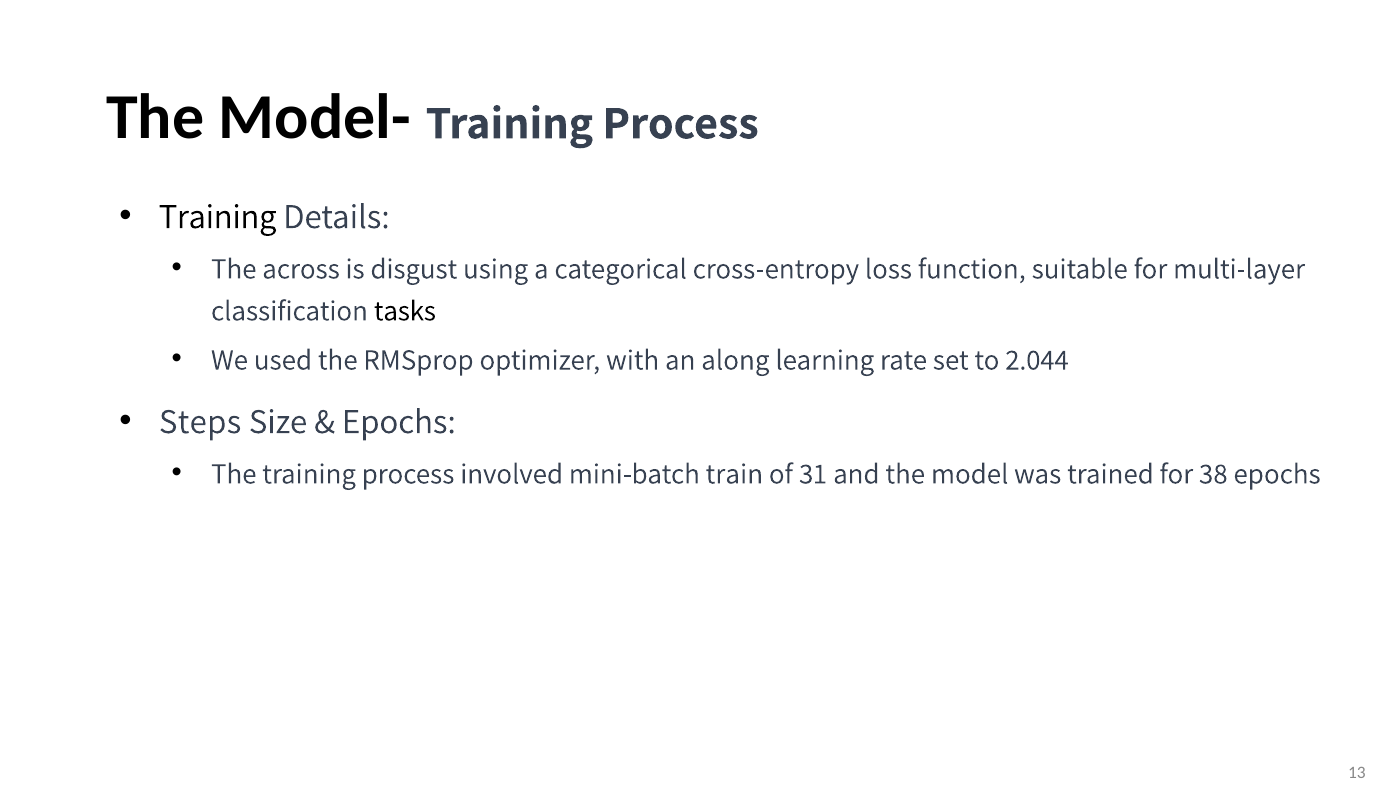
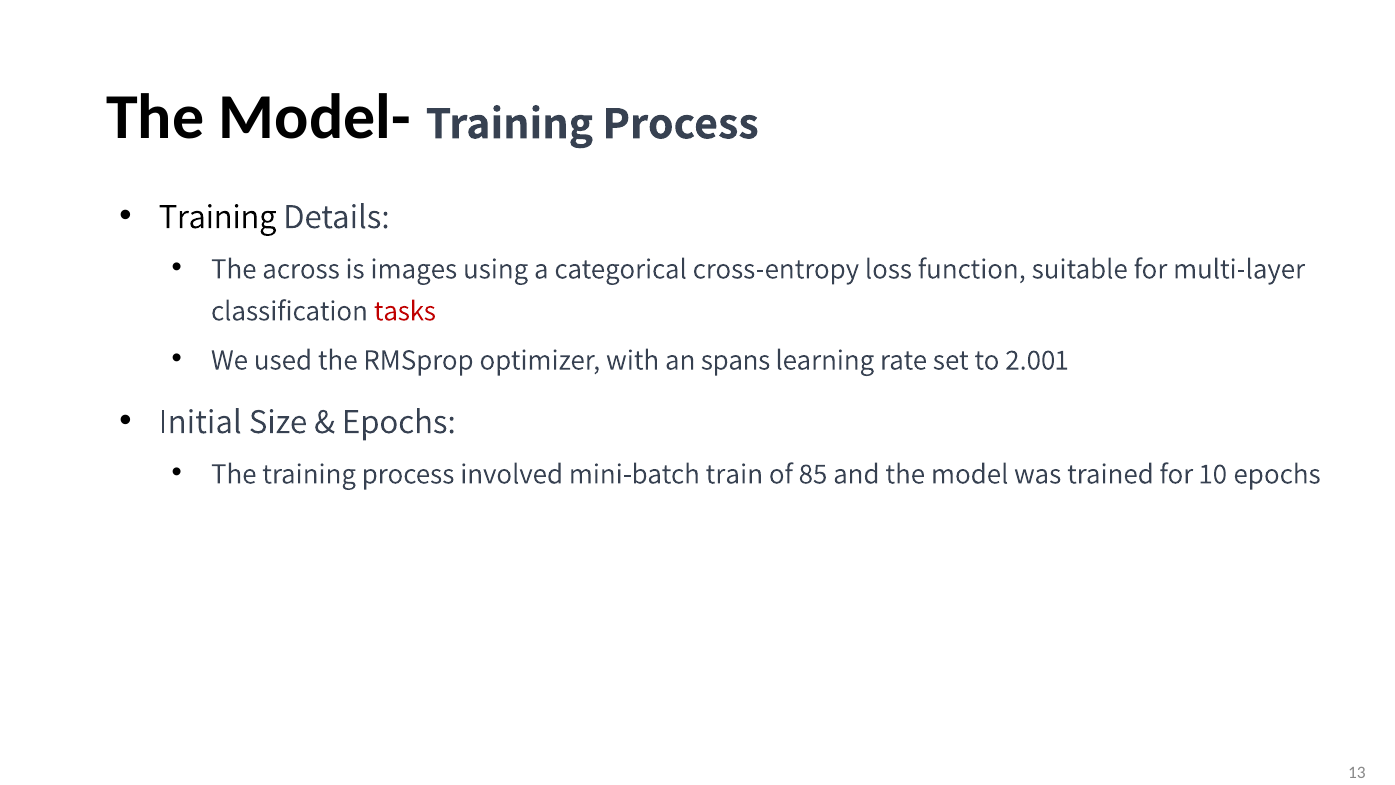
disgust: disgust -> images (414, 269)
tasks colour: black -> red (405, 311)
along: along -> spans (736, 360)
2.044: 2.044 -> 2.001 (1037, 360)
Steps: Steps -> Initial (200, 421)
31: 31 -> 85 (813, 474)
38: 38 -> 10 (1213, 474)
